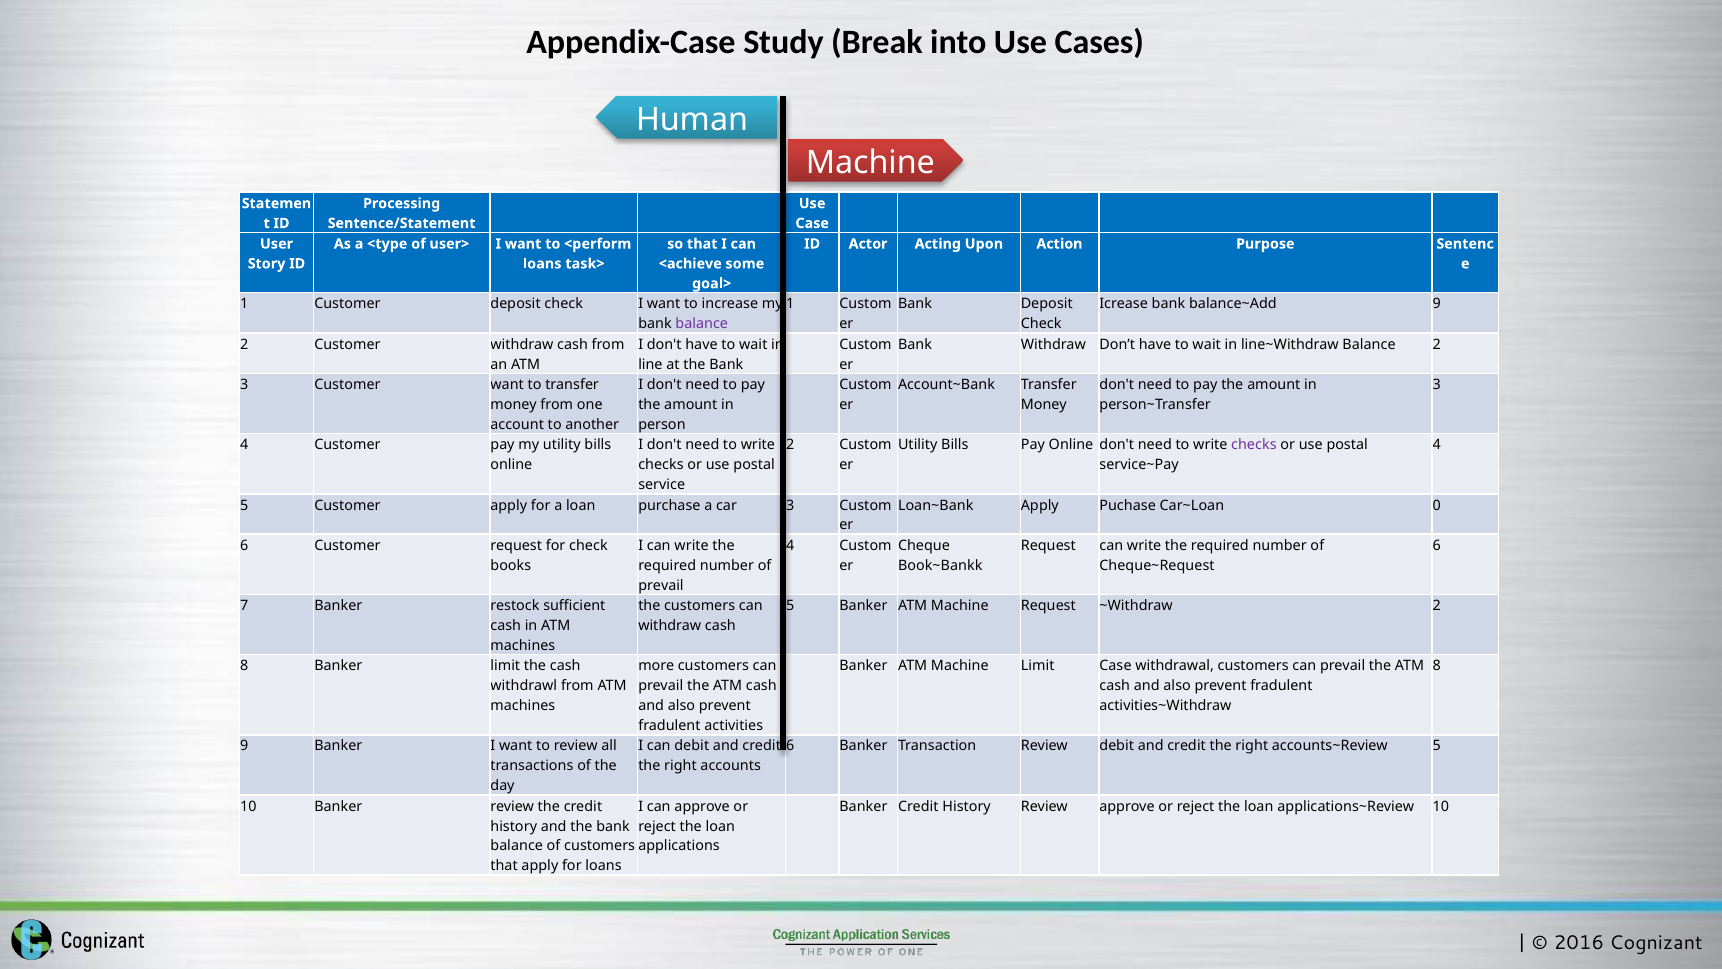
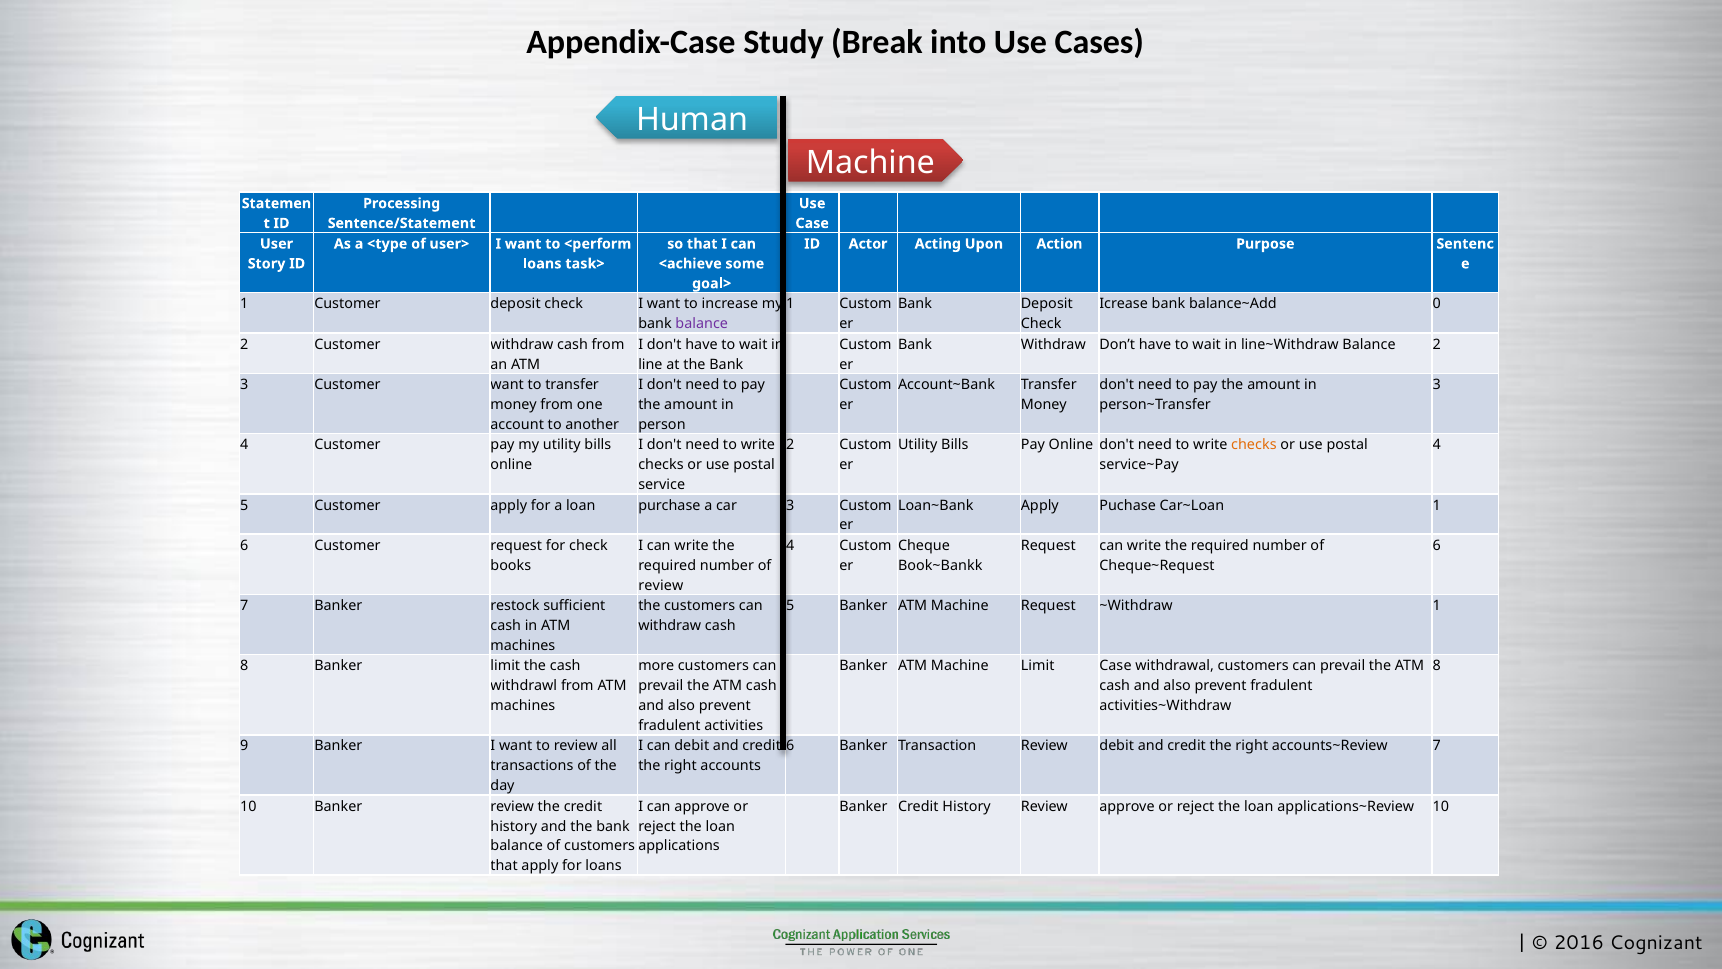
balance~Add 9: 9 -> 0 (1437, 304)
checks colour: purple -> orange (1254, 445)
Car~Loan 0: 0 -> 1 (1437, 505)
prevail: prevail -> review (661, 585)
~Withdraw 2: 2 -> 1 (1437, 606)
accounts~Review 5: 5 -> 7 (1437, 746)
